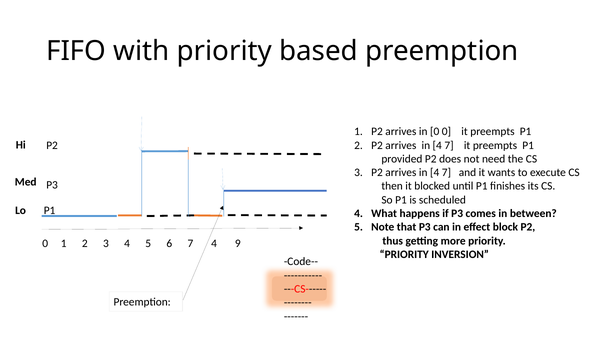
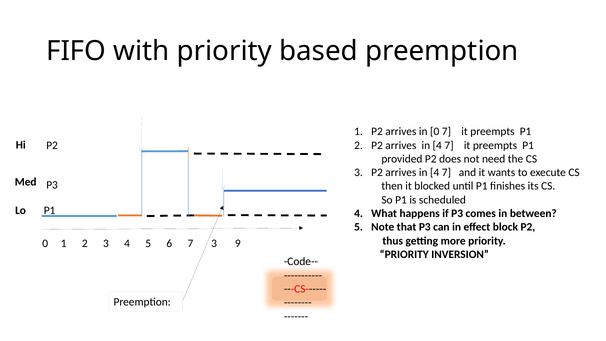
0 0: 0 -> 7 (446, 132)
7 4: 4 -> 3 (214, 243)
